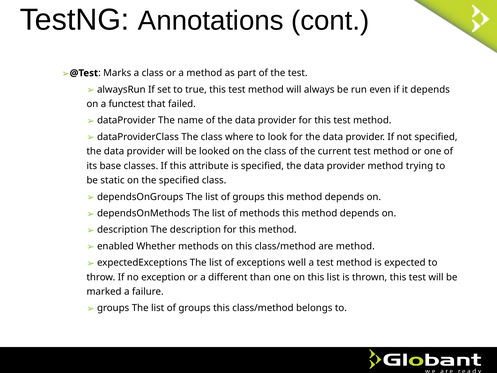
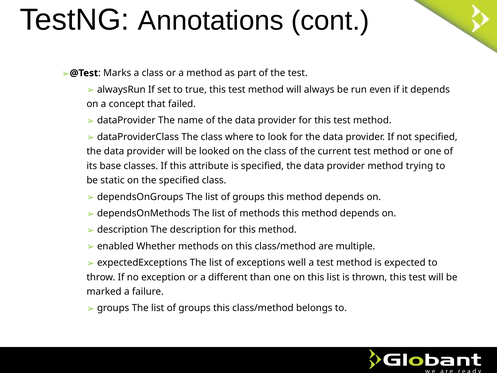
functest: functest -> concept (127, 104)
are method: method -> multiple (355, 246)
